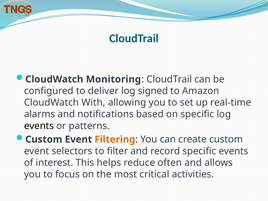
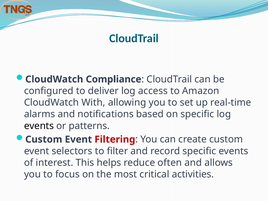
Monitoring: Monitoring -> Compliance (114, 79)
signed: signed -> access (153, 91)
Filtering colour: orange -> red (115, 139)
